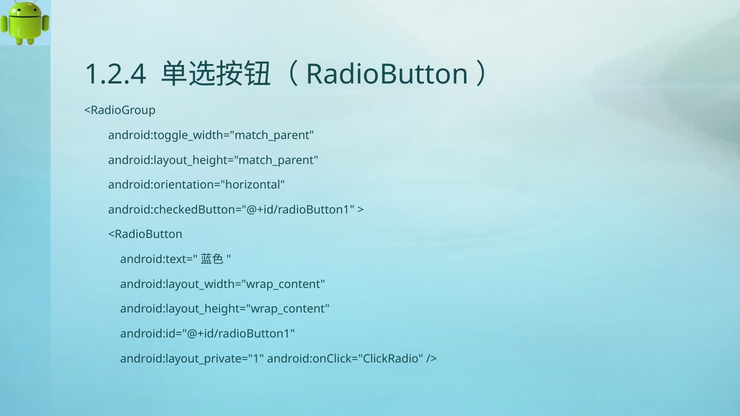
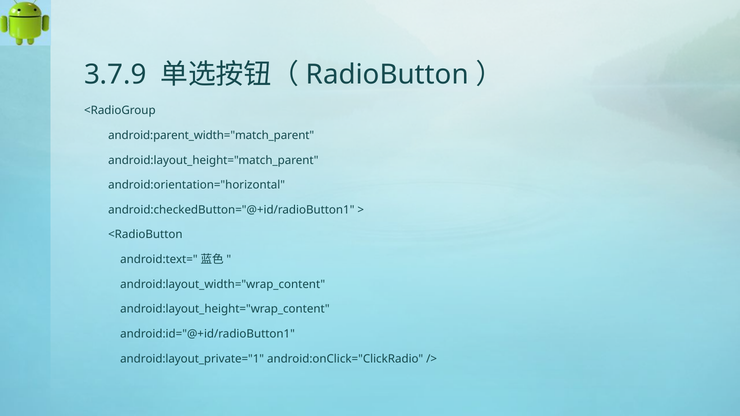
1.2.4: 1.2.4 -> 3.7.9 (115, 75)
android:toggle_width="match_parent: android:toggle_width="match_parent -> android:parent_width="match_parent (211, 136)
